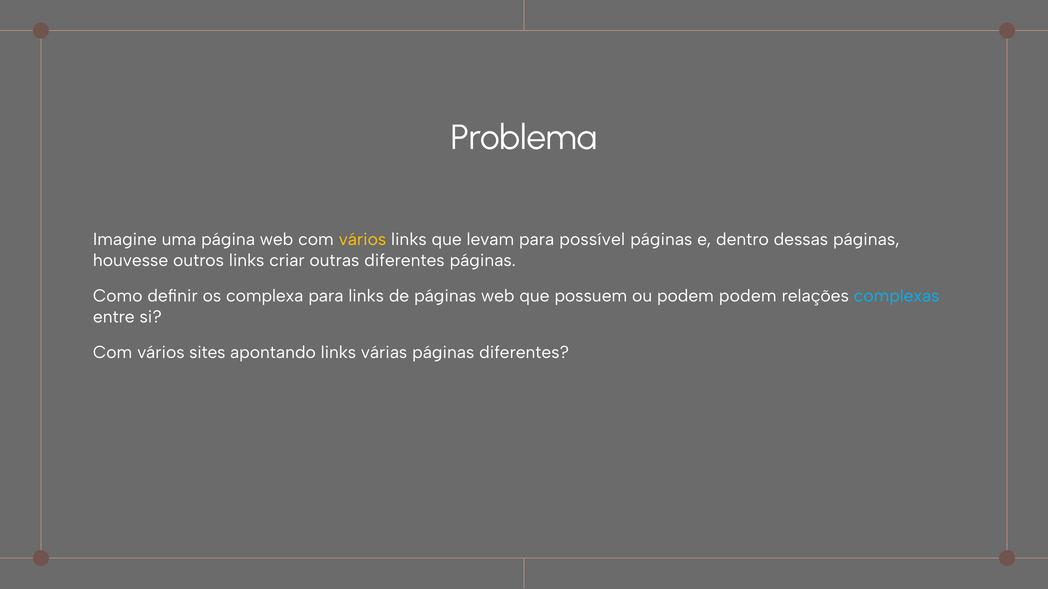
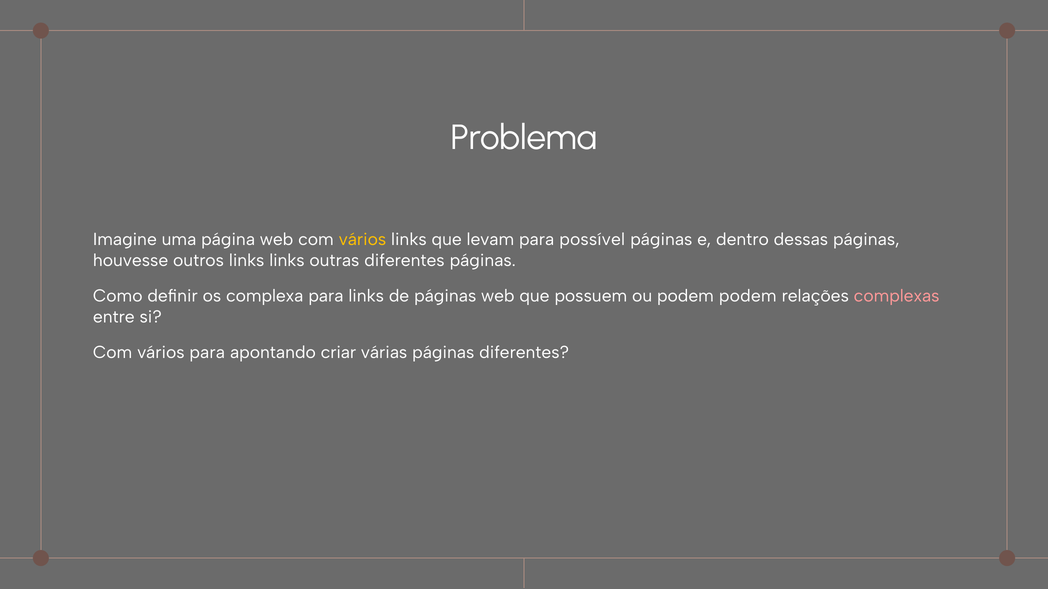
links criar: criar -> links (287, 261)
complexas colour: light blue -> pink (897, 296)
vários sites: sites -> para (207, 353)
apontando links: links -> criar (338, 353)
